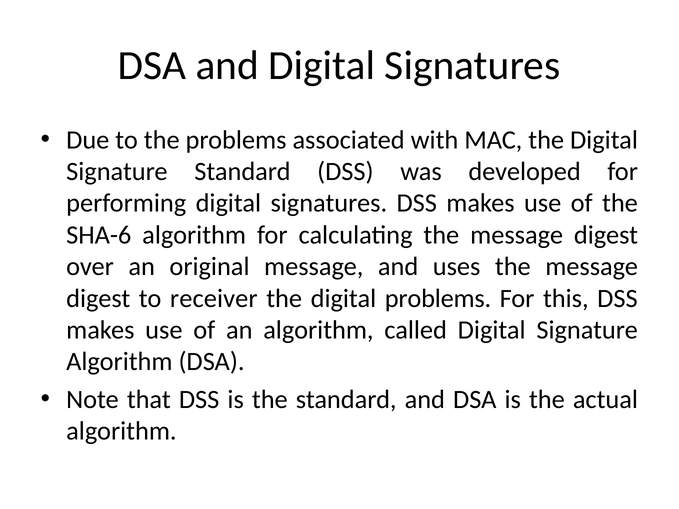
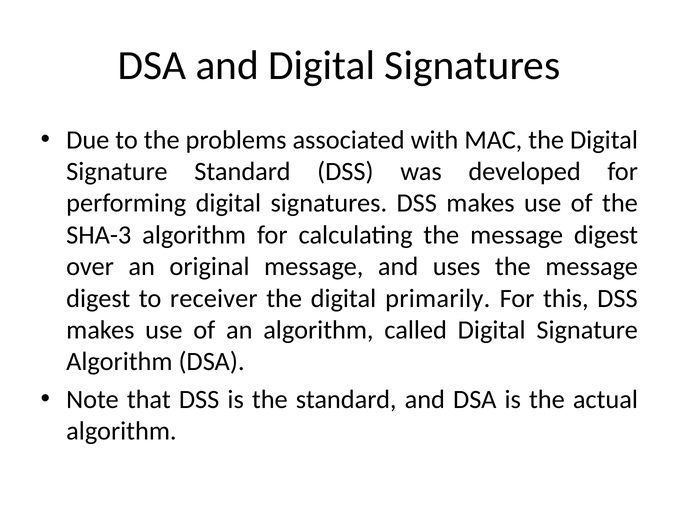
SHA-6: SHA-6 -> SHA-3 (99, 235)
digital problems: problems -> primarily (438, 298)
